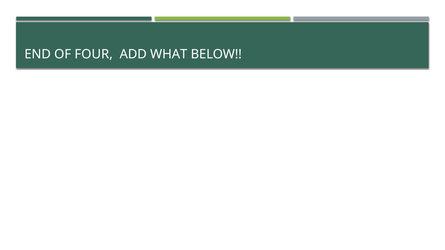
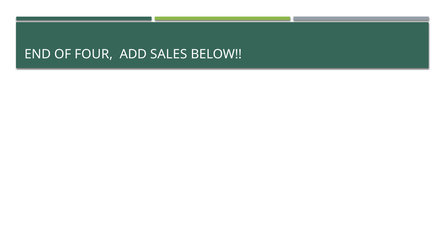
WHAT: WHAT -> SALES (169, 54)
